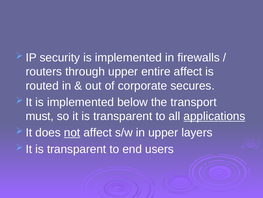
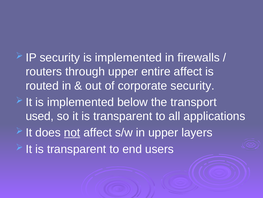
corporate secures: secures -> security (193, 85)
must: must -> used (40, 116)
applications underline: present -> none (214, 116)
